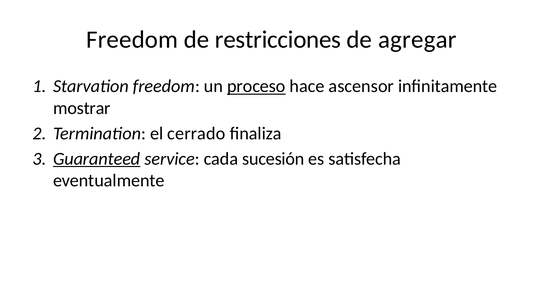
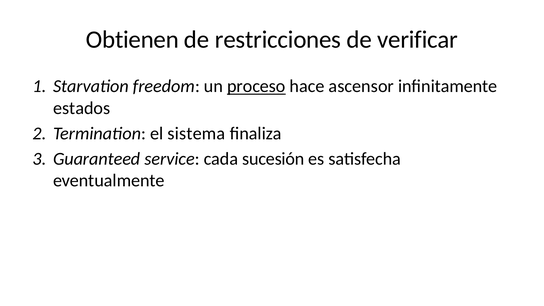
Freedom: Freedom -> Obtienen (132, 39)
agregar: agregar -> verificar (418, 39)
mostrar: mostrar -> estados (82, 108)
cerrado: cerrado -> sistema (196, 133)
Guaranteed underline: present -> none (97, 159)
